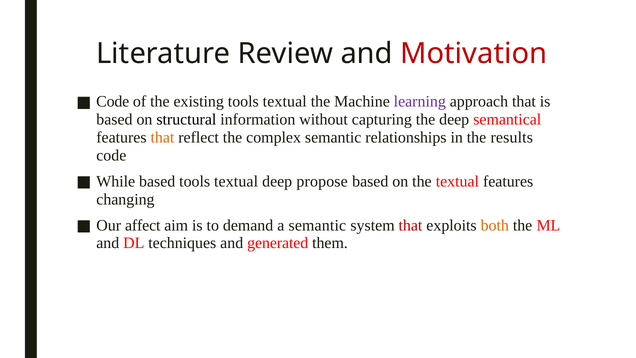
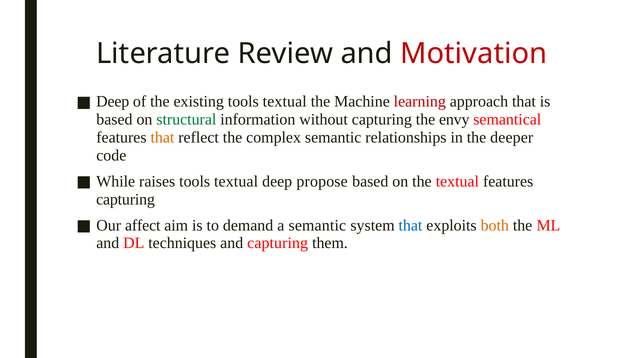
Code: Code -> Deep (113, 102)
learning colour: purple -> red (420, 102)
structural colour: black -> green (186, 120)
the deep: deep -> envy (454, 120)
results: results -> deeper (512, 137)
While based: based -> raises (157, 181)
changing: changing -> capturing (126, 199)
that colour: red -> blue (410, 225)
and generated: generated -> capturing (278, 243)
